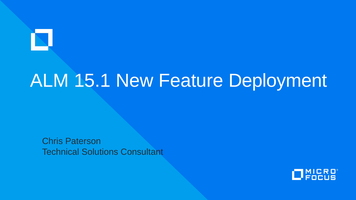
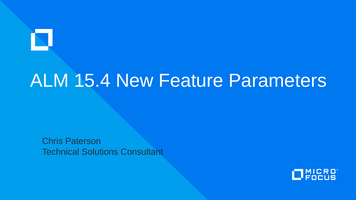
15.1: 15.1 -> 15.4 (92, 81)
Deployment: Deployment -> Parameters (278, 81)
